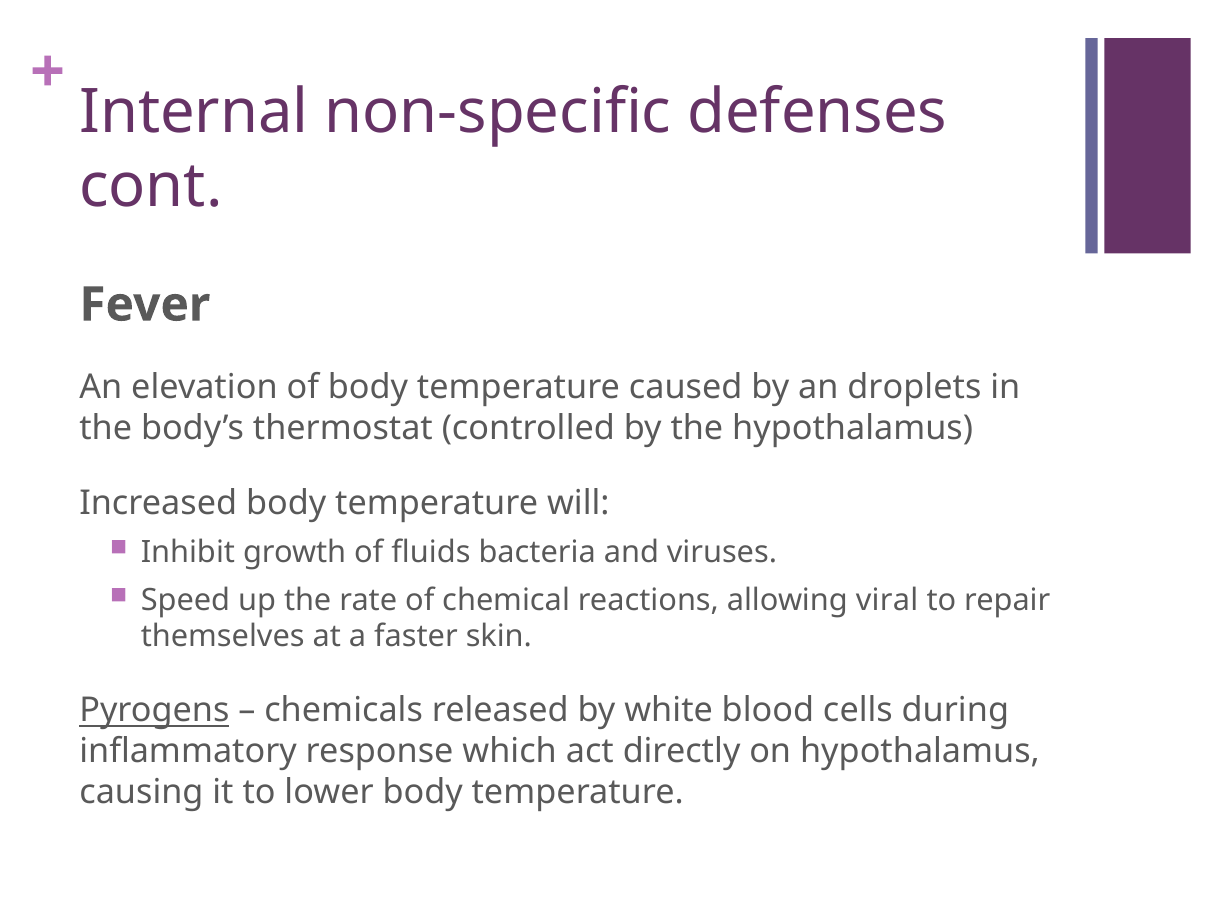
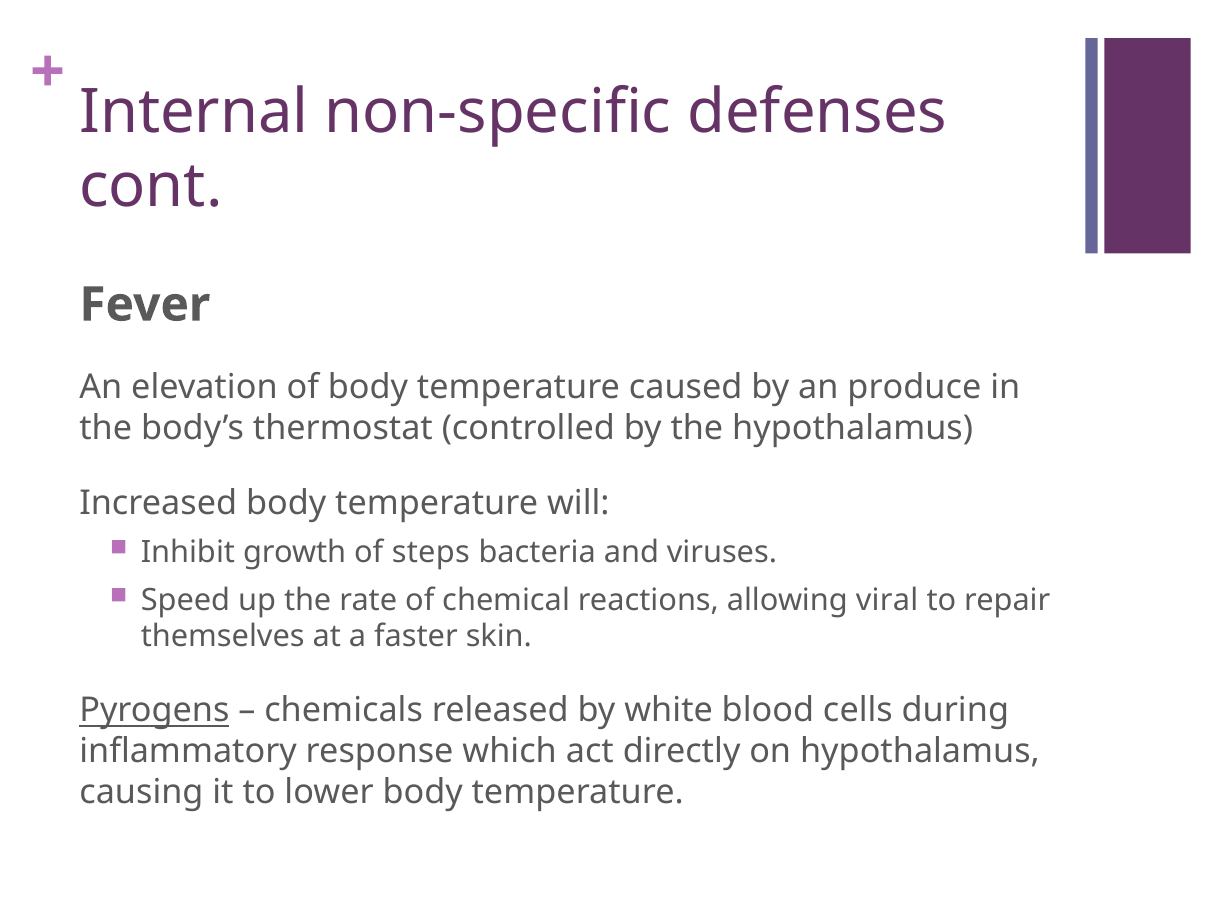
droplets: droplets -> produce (914, 387)
fluids: fluids -> steps (431, 552)
